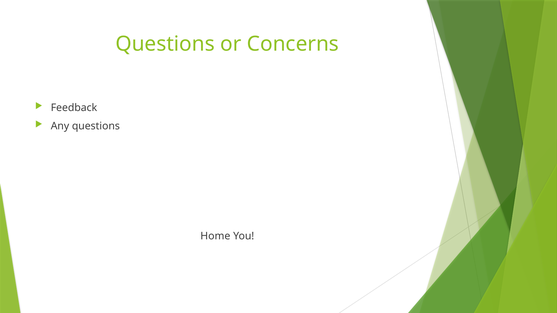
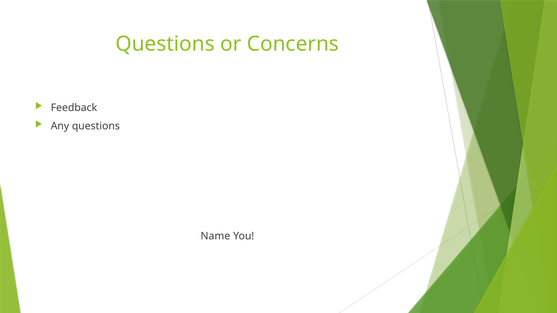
Home: Home -> Name (215, 236)
